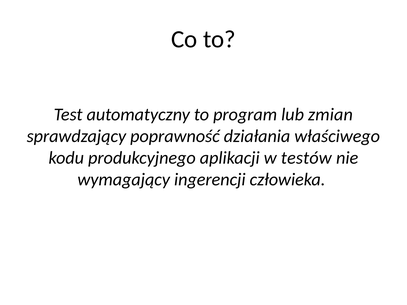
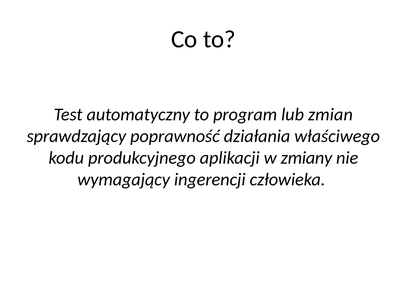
testów: testów -> zmiany (306, 158)
